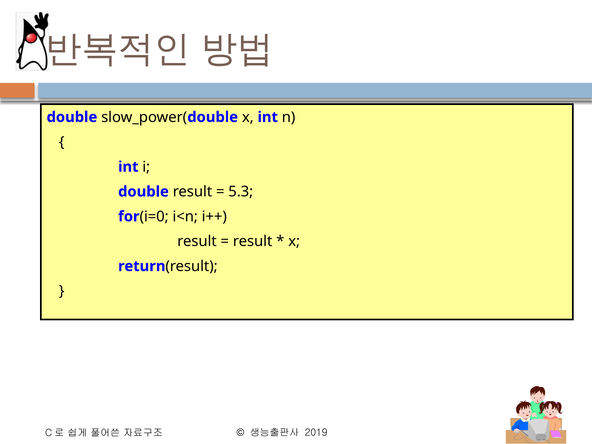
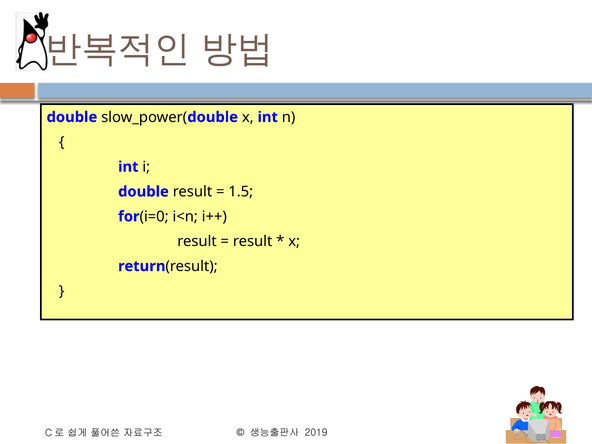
5.3: 5.3 -> 1.5 (241, 192)
